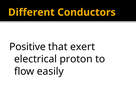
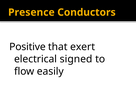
Different: Different -> Presence (31, 12)
proton: proton -> signed (76, 59)
